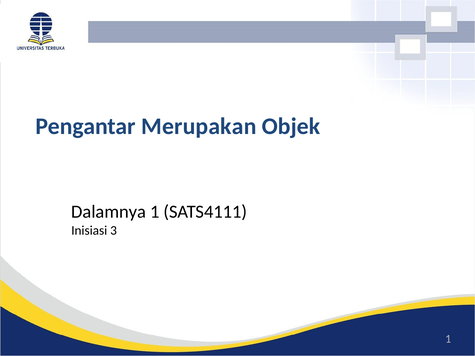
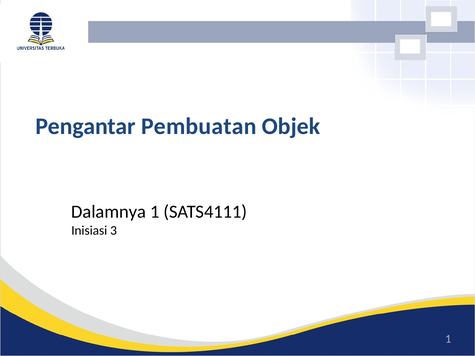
Merupakan: Merupakan -> Pembuatan (199, 126)
